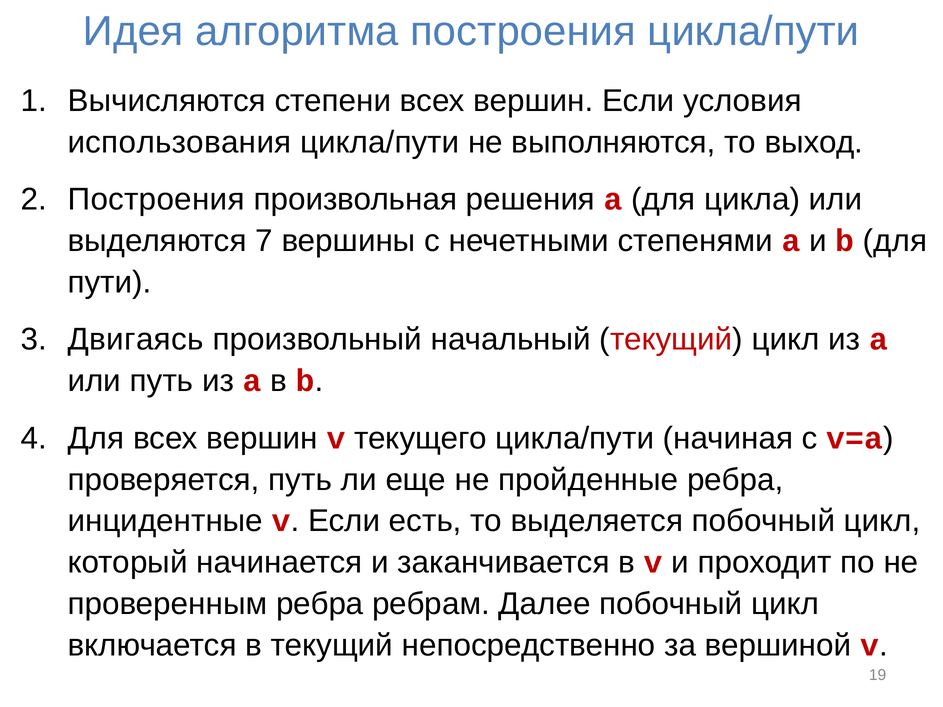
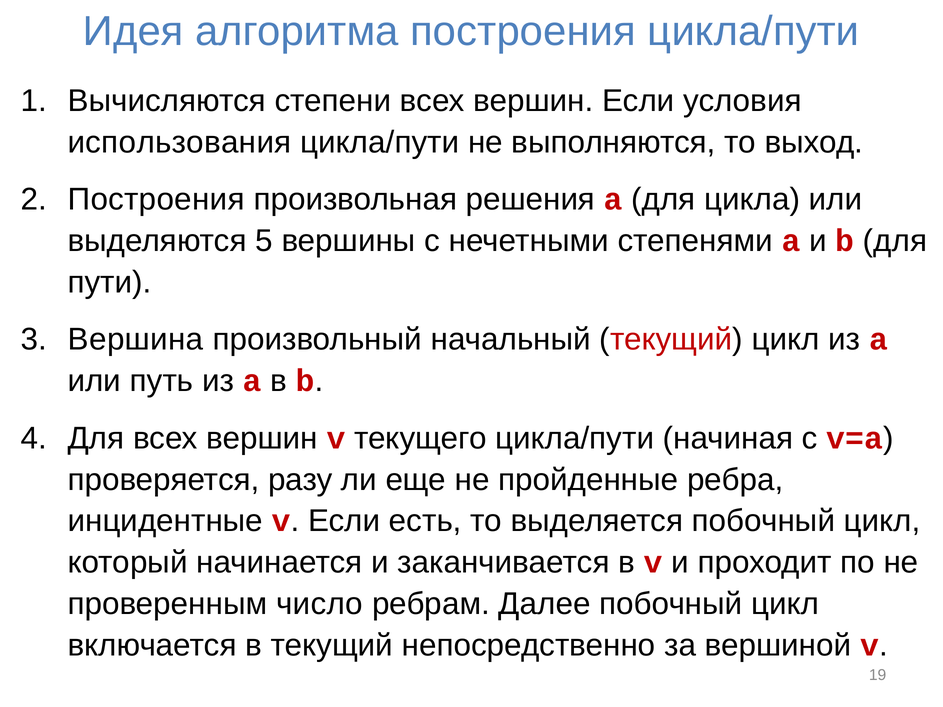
7: 7 -> 5 (264, 241)
Двигаясь: Двигаясь -> Вершина (136, 340)
проверяется путь: путь -> разу (300, 480)
проверенным ребра: ребра -> число (319, 604)
